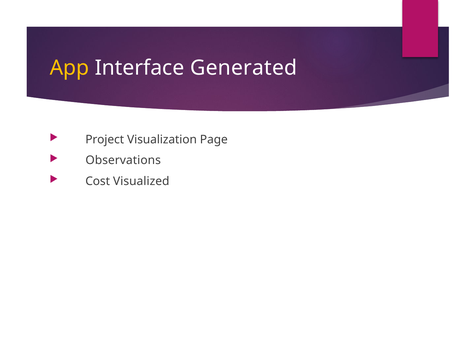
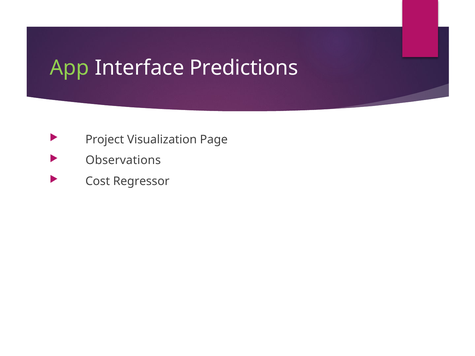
App colour: yellow -> light green (69, 68)
Generated: Generated -> Predictions (244, 68)
Visualized: Visualized -> Regressor (141, 181)
